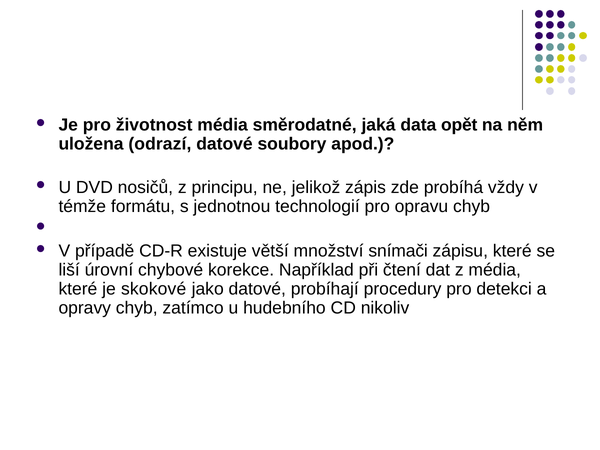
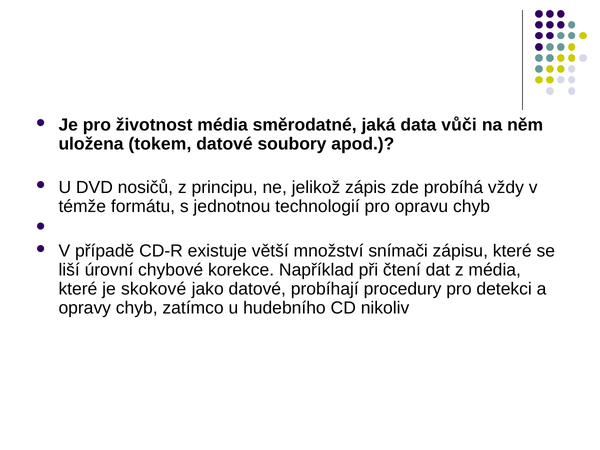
opět: opět -> vůči (459, 125)
odrazí: odrazí -> tokem (160, 144)
